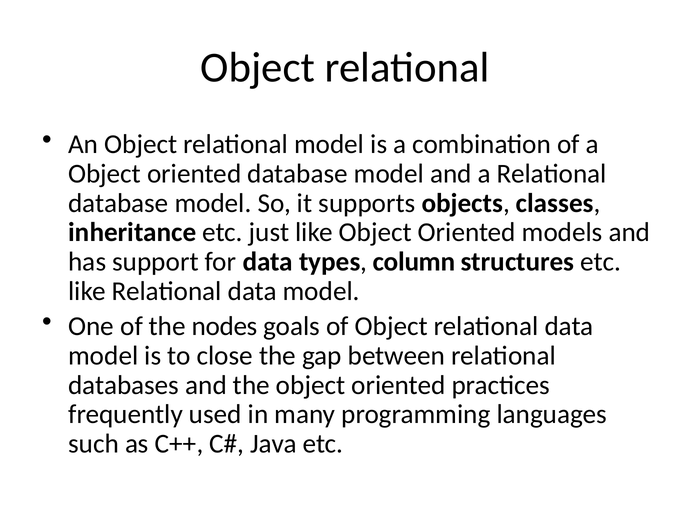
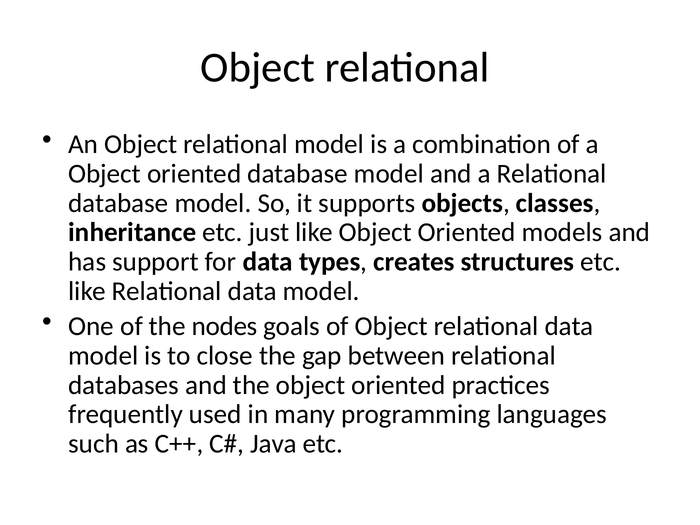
column: column -> creates (414, 262)
